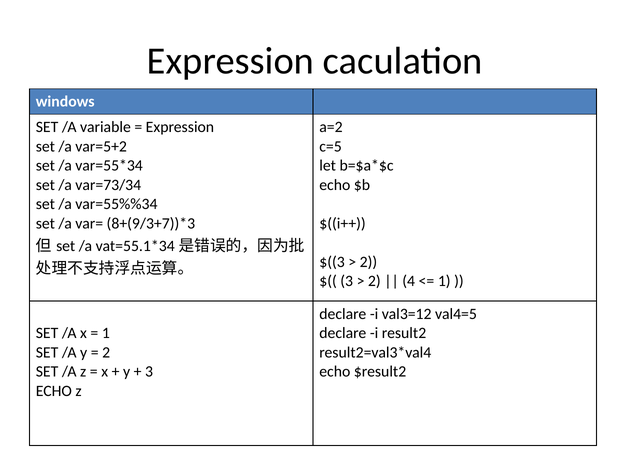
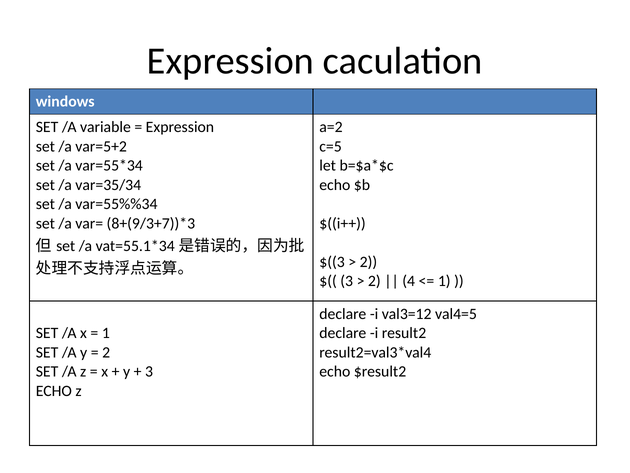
var=73/34: var=73/34 -> var=35/34 (108, 185)
